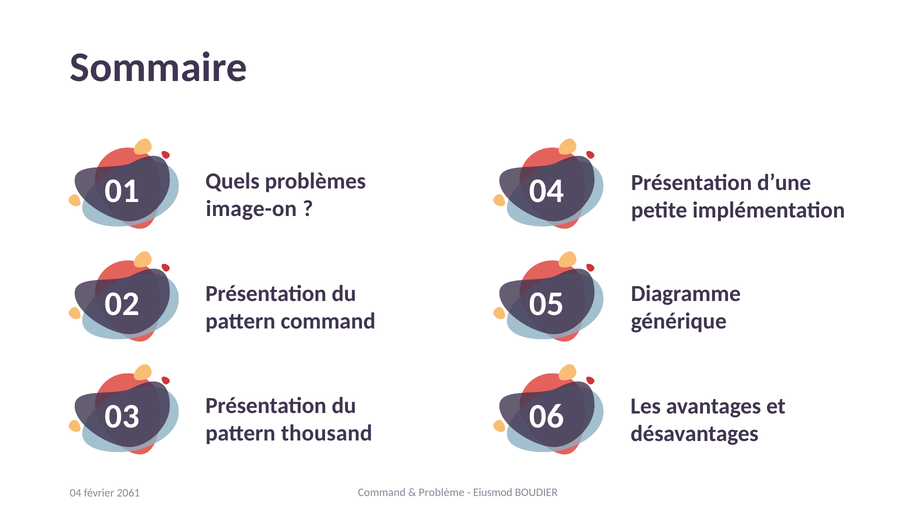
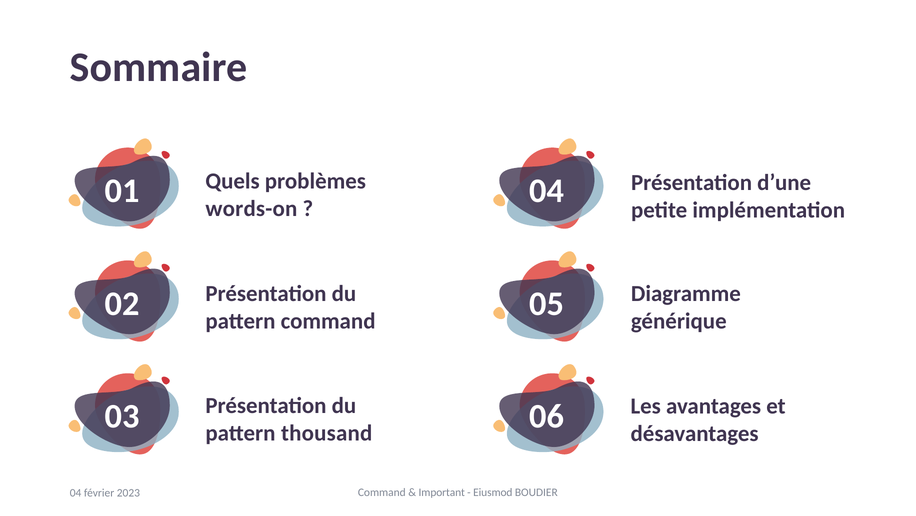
image-on: image-on -> words-on (251, 208)
Problème: Problème -> Important (442, 492)
2061: 2061 -> 2023 (128, 492)
